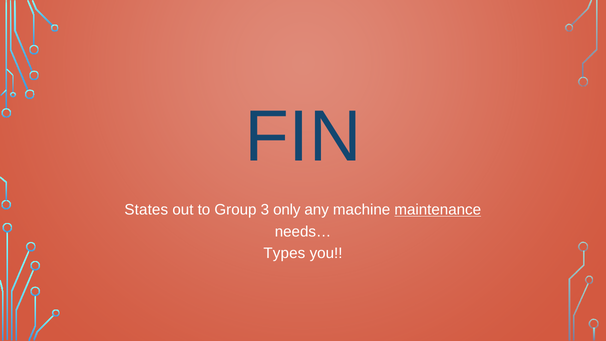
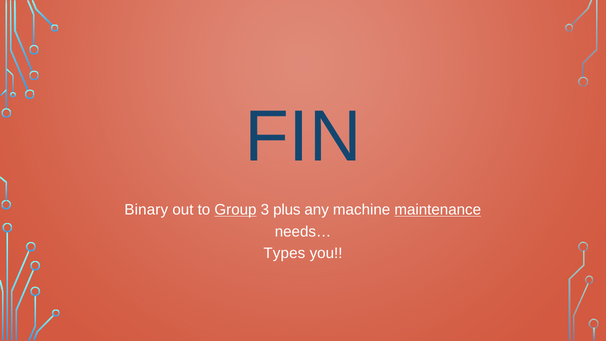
States: States -> Binary (146, 210)
Group underline: none -> present (235, 210)
only: only -> plus (287, 210)
